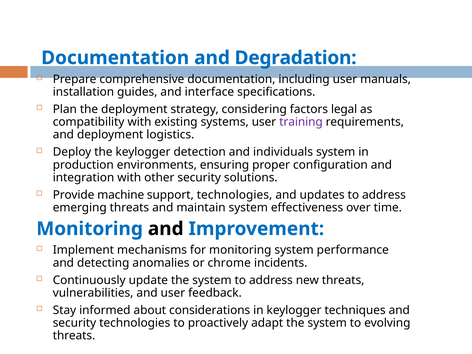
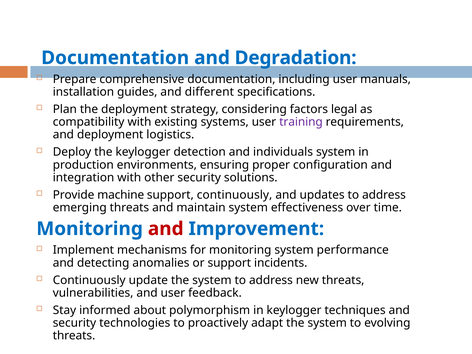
interface: interface -> different (209, 92)
support technologies: technologies -> continuously (235, 195)
and colour: black -> red (166, 229)
or chrome: chrome -> support (229, 263)
considerations: considerations -> polymorphism (210, 310)
